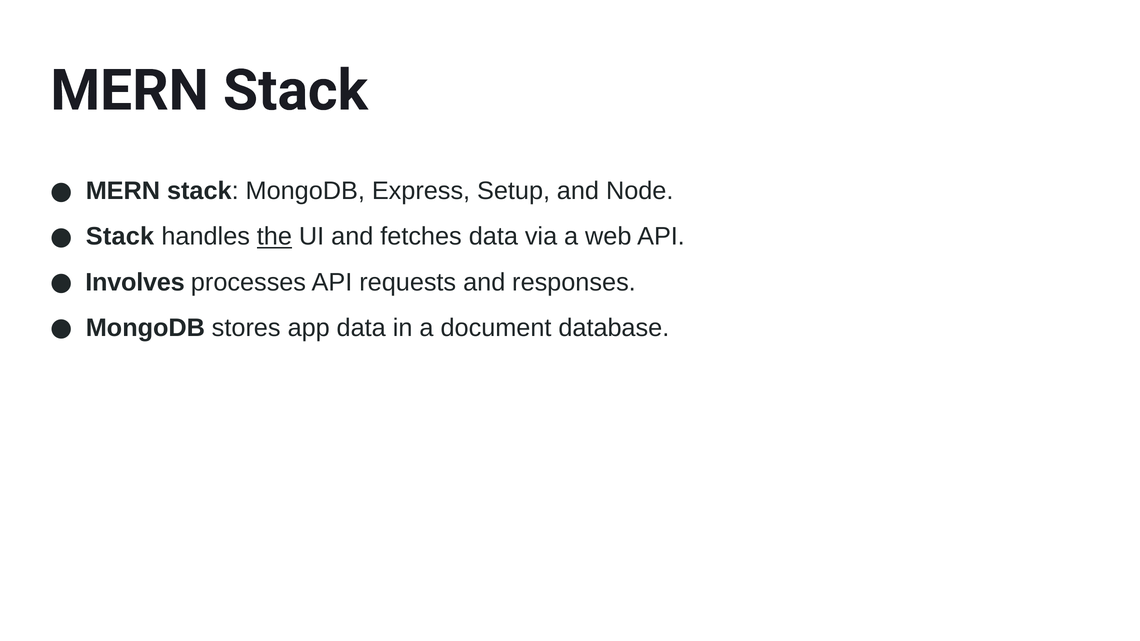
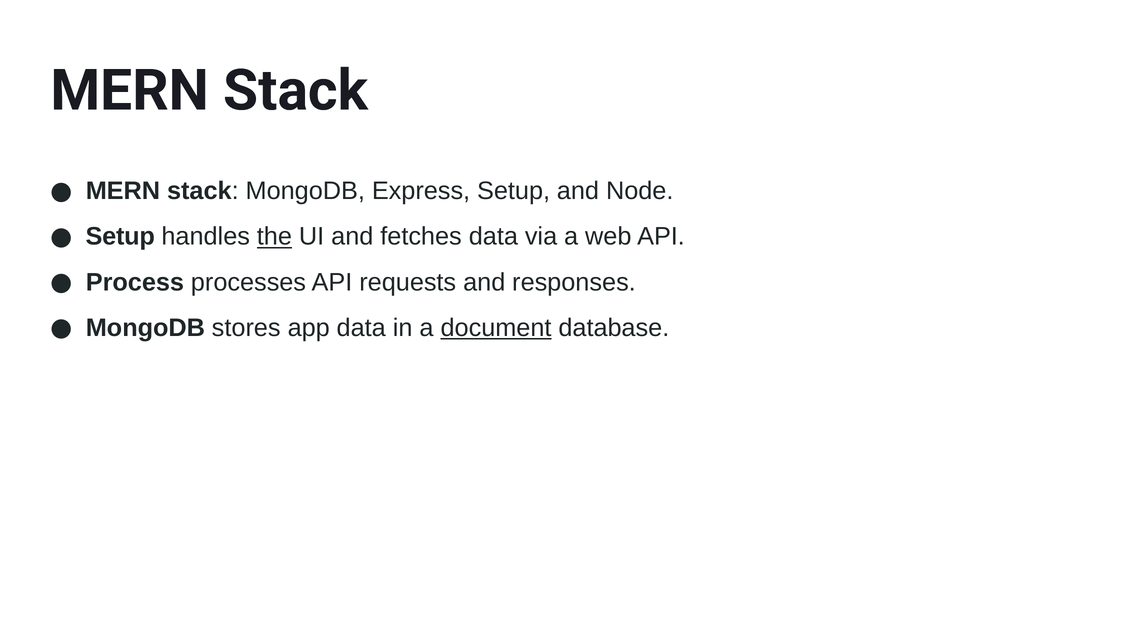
Stack: Stack -> Setup (120, 237)
Involves: Involves -> Process (135, 282)
document underline: none -> present (496, 328)
